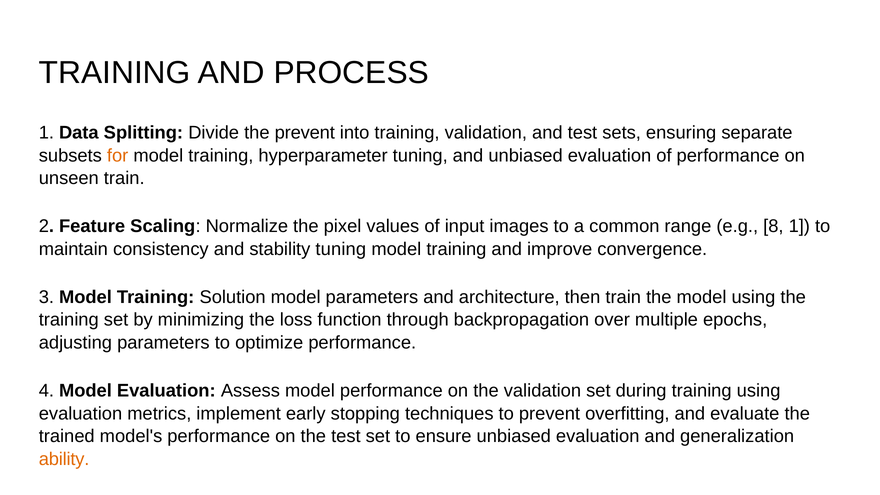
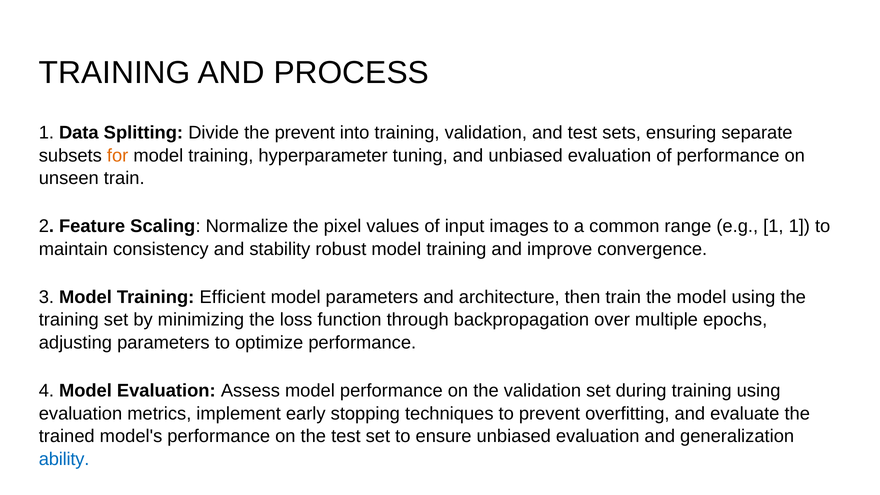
e.g 8: 8 -> 1 (773, 226)
stability tuning: tuning -> robust (341, 249)
Solution: Solution -> Efficient (233, 297)
ability colour: orange -> blue (64, 459)
